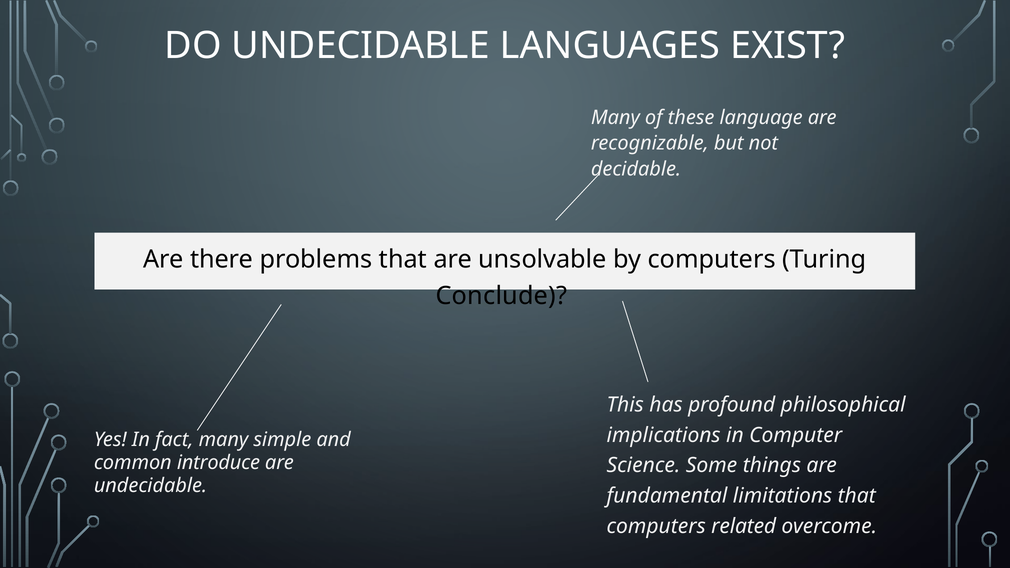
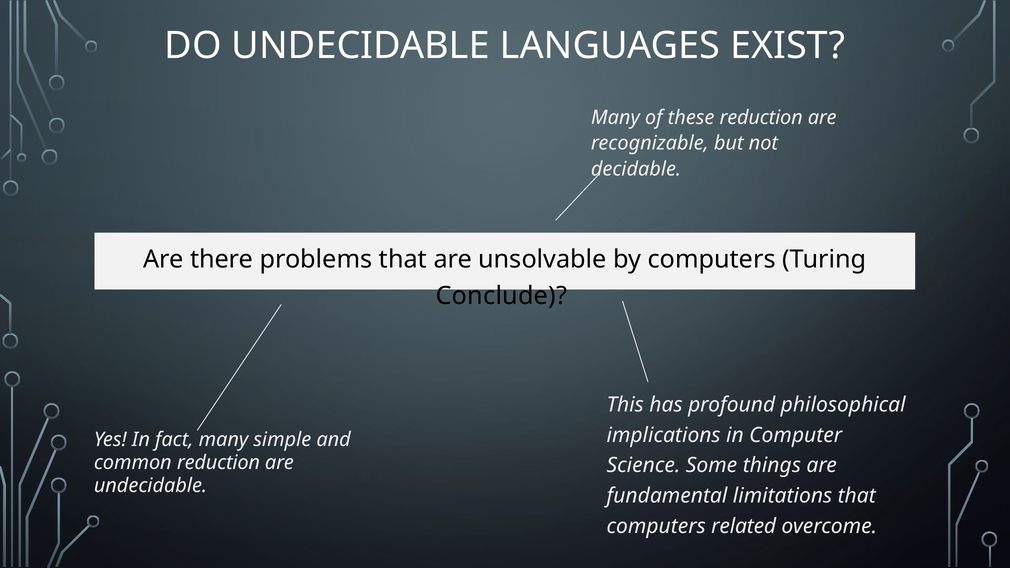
these language: language -> reduction (761, 117)
common introduce: introduce -> reduction (218, 463)
